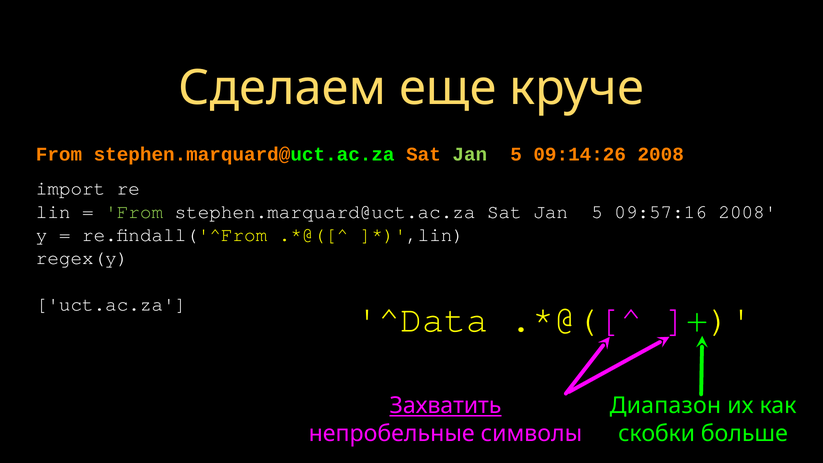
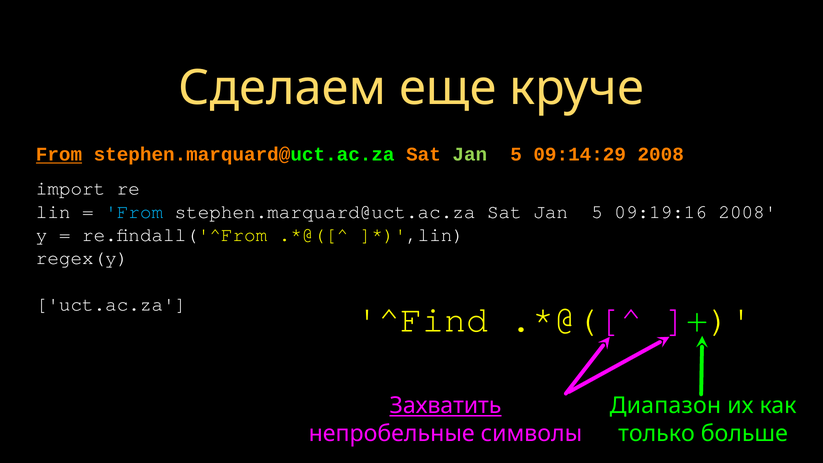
From underline: none -> present (59, 155)
09:14:26: 09:14:26 -> 09:14:29 (580, 155)
From colour: light green -> light blue (134, 212)
09:57:16: 09:57:16 -> 09:19:16 (661, 212)
^Data: ^Data -> ^Find (422, 320)
скобки: скобки -> только (657, 433)
